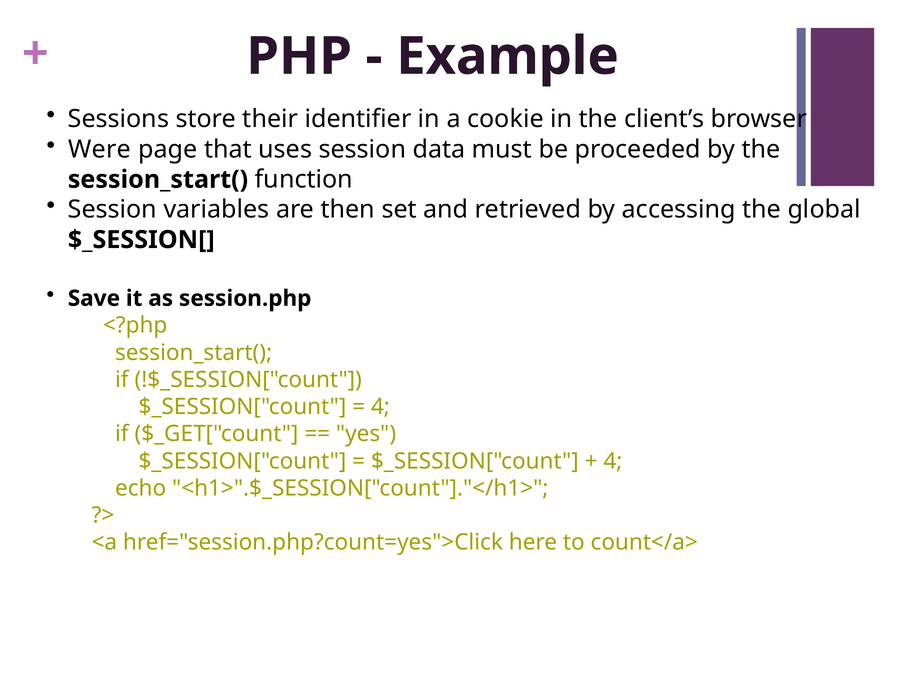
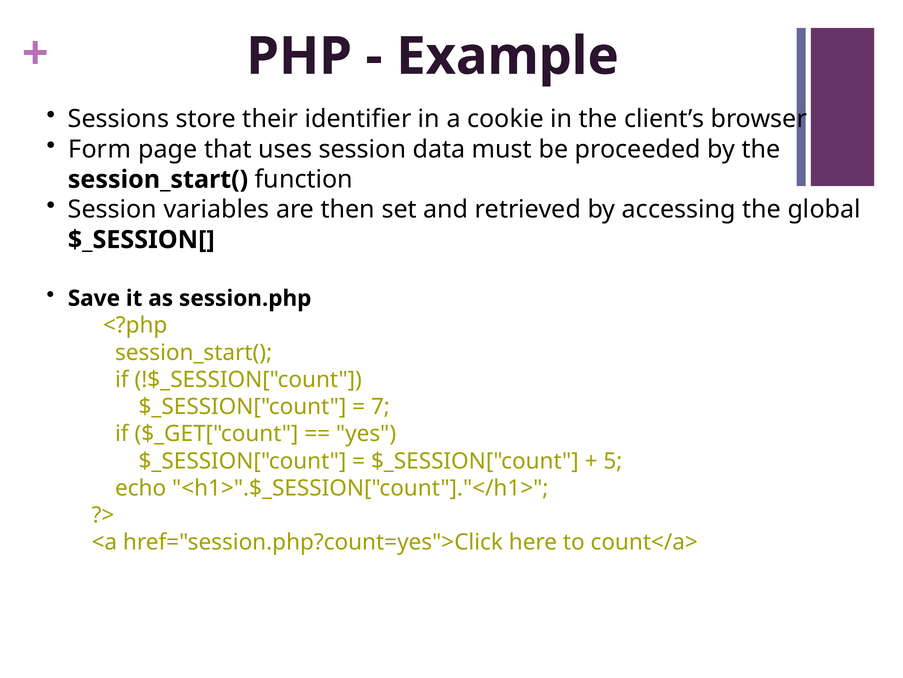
Were: Were -> Form (100, 149)
4: 4 -> 7 (380, 406)
4: 4 -> 5 (613, 461)
